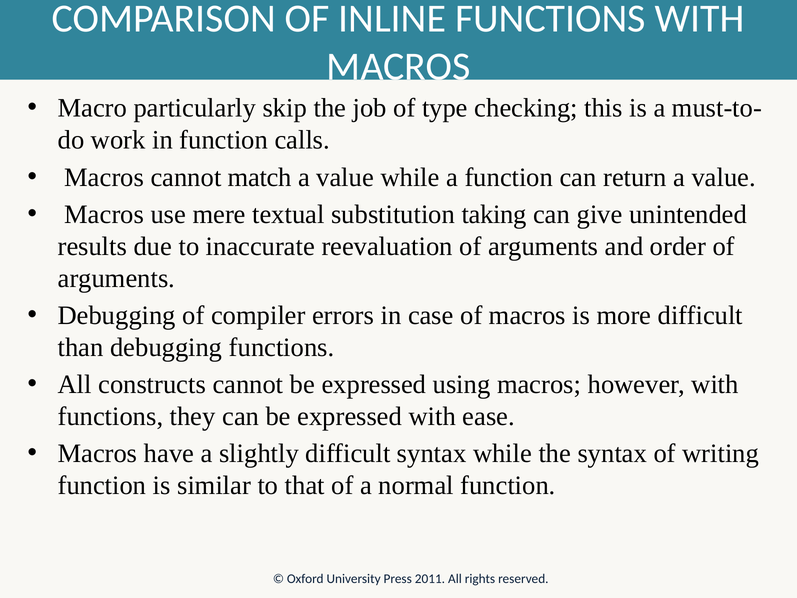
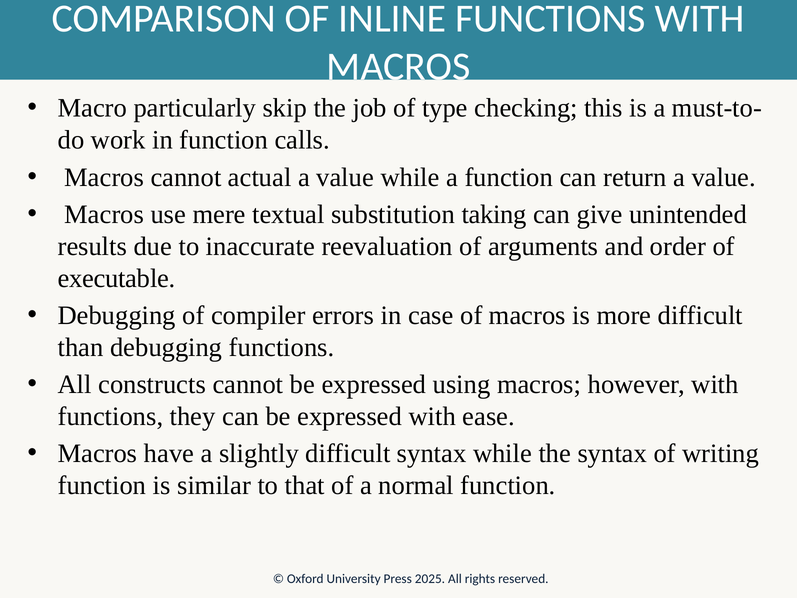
match: match -> actual (260, 177)
arguments: arguments -> executable (117, 278)
2011: 2011 -> 2025 (430, 579)
